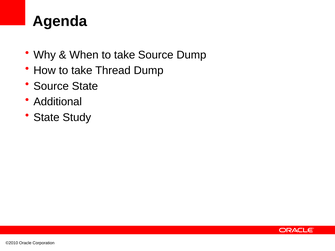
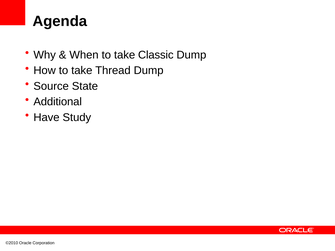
take Source: Source -> Classic (156, 55)
State: State -> Have (46, 117)
